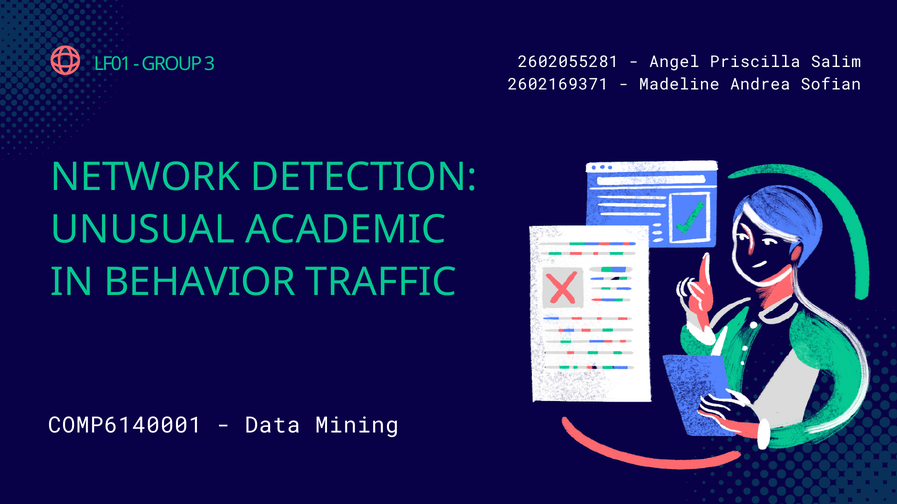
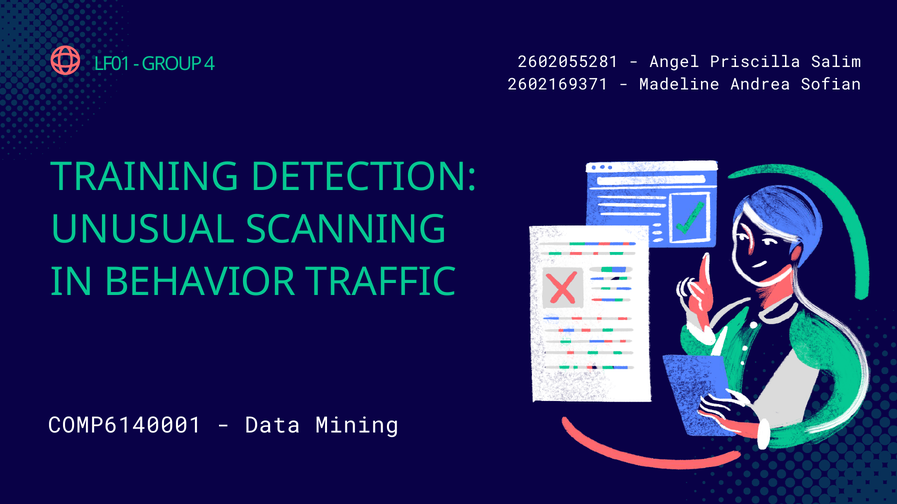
3: 3 -> 4 (210, 64)
NETWORK: NETWORK -> TRAINING (145, 177)
ACADEMIC: ACADEMIC -> SCANNING (346, 230)
